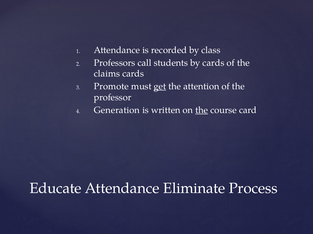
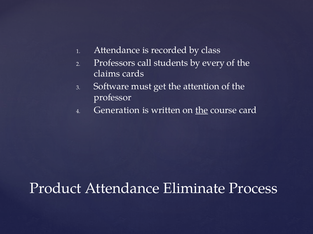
by cards: cards -> every (214, 63)
Promote: Promote -> Software (111, 87)
get underline: present -> none (160, 87)
Educate: Educate -> Product (56, 189)
